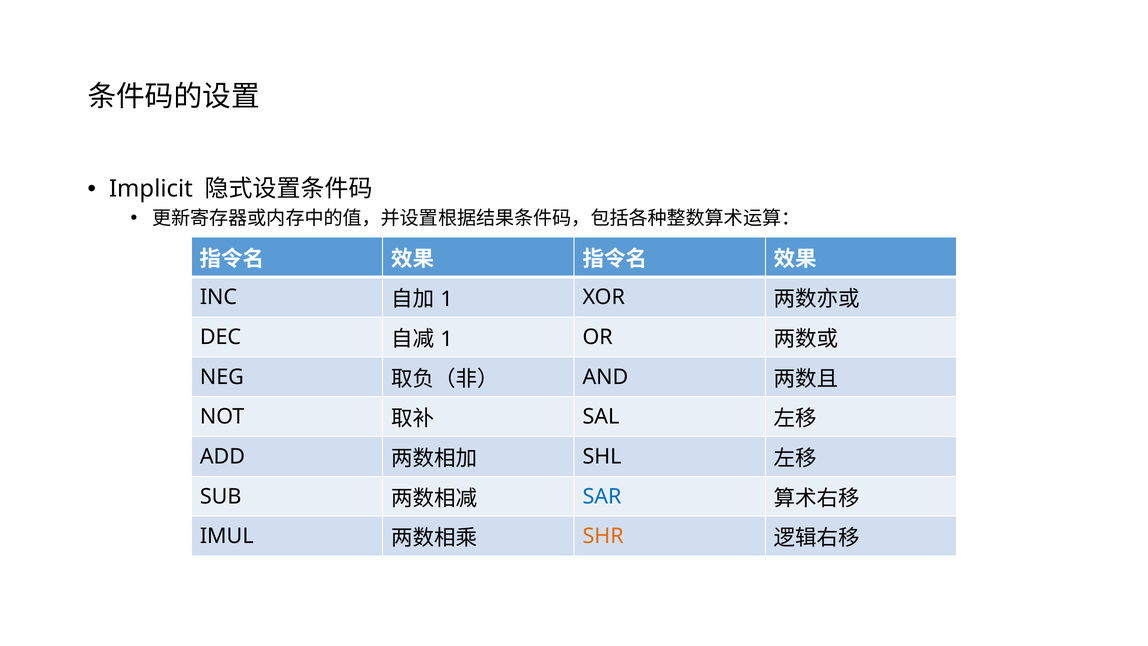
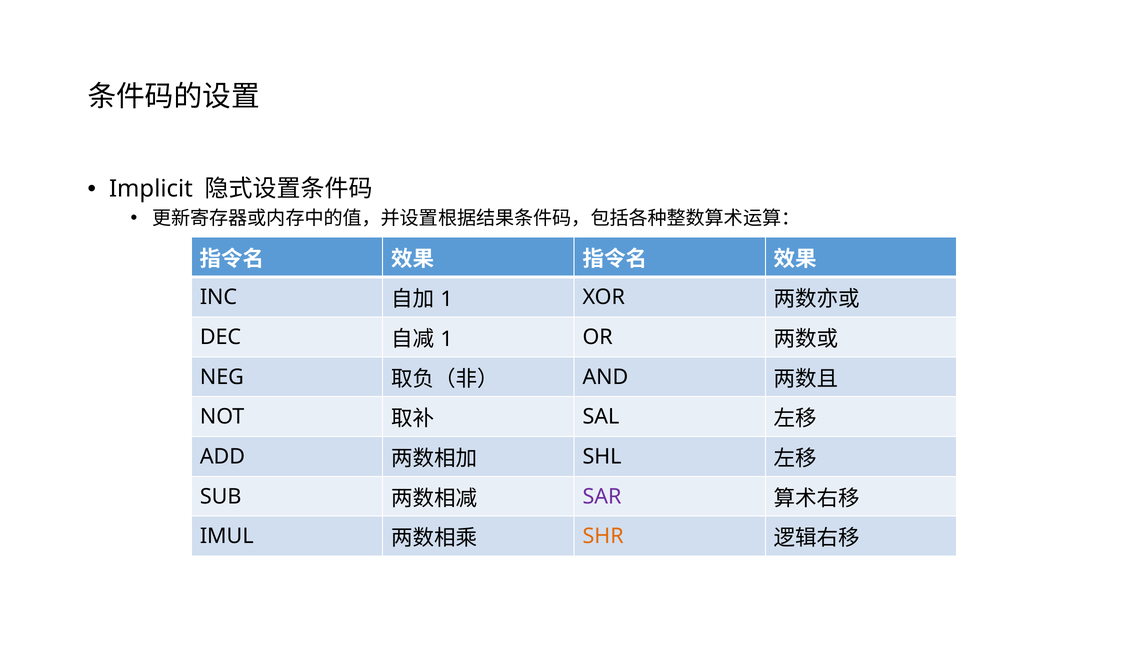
SAR colour: blue -> purple (602, 496)
